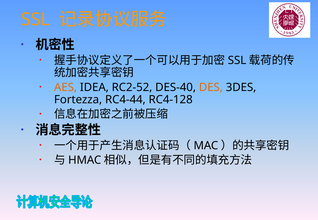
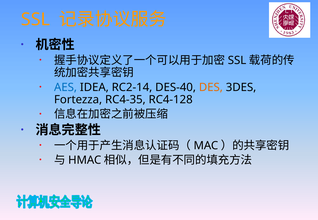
AES colour: orange -> blue (66, 87)
RC2-52: RC2-52 -> RC2-14 (132, 87)
RC4-44: RC4-44 -> RC4-35 (125, 100)
